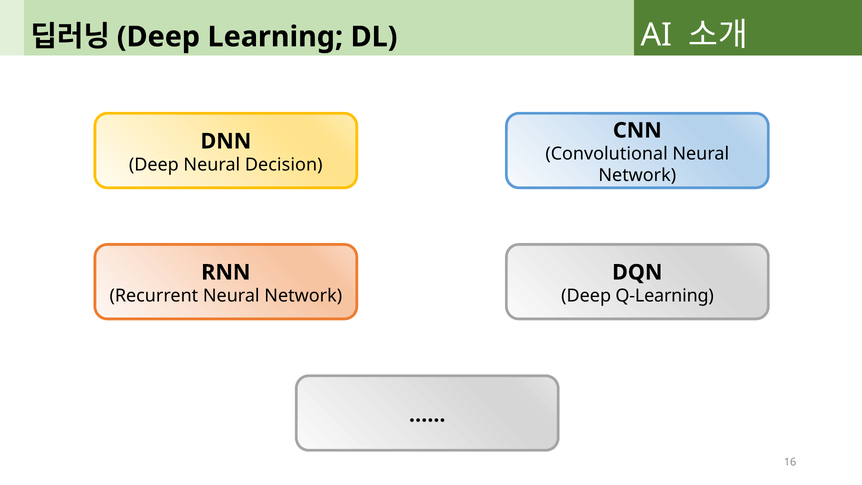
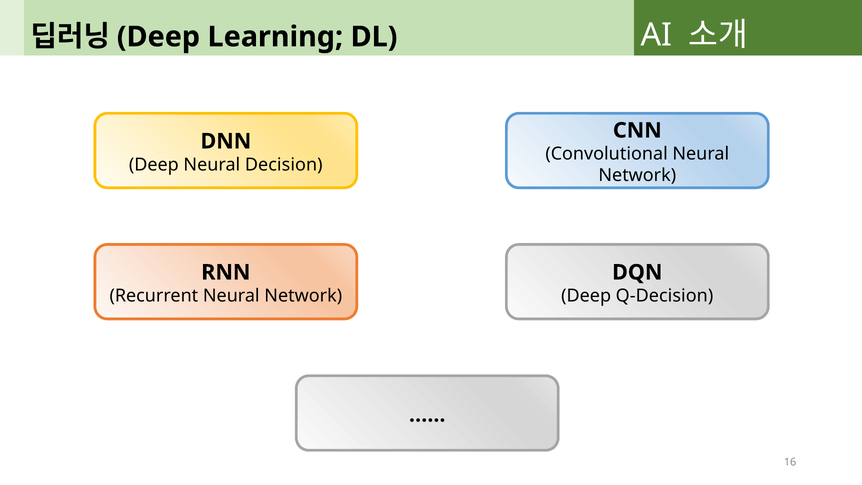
Q-Learning: Q-Learning -> Q-Decision (665, 296)
